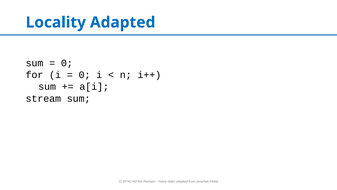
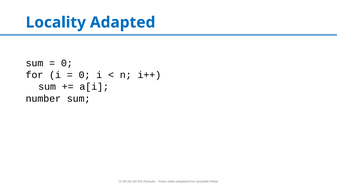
stream: stream -> number (43, 98)
